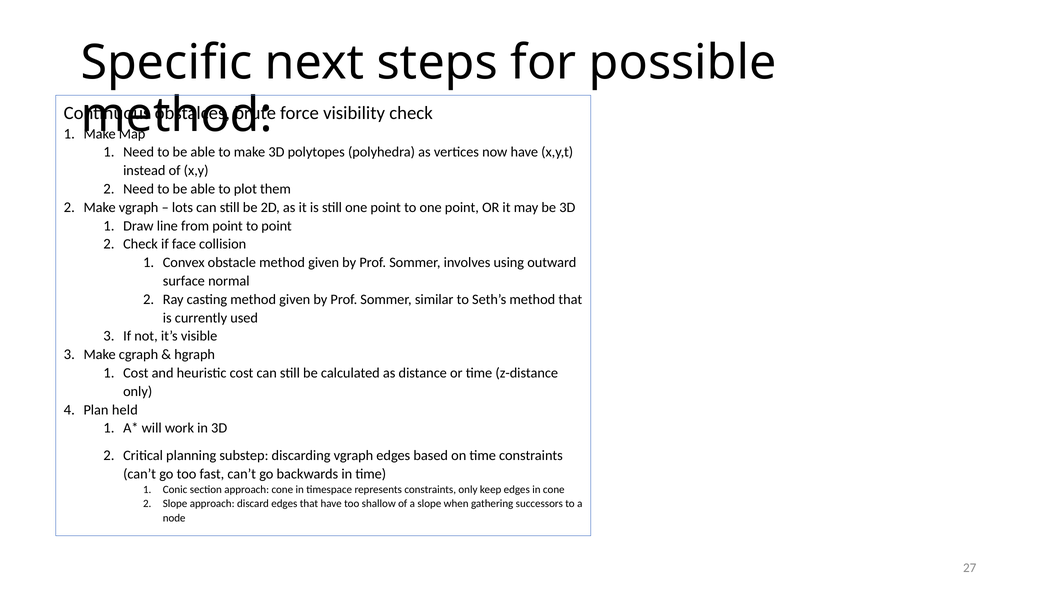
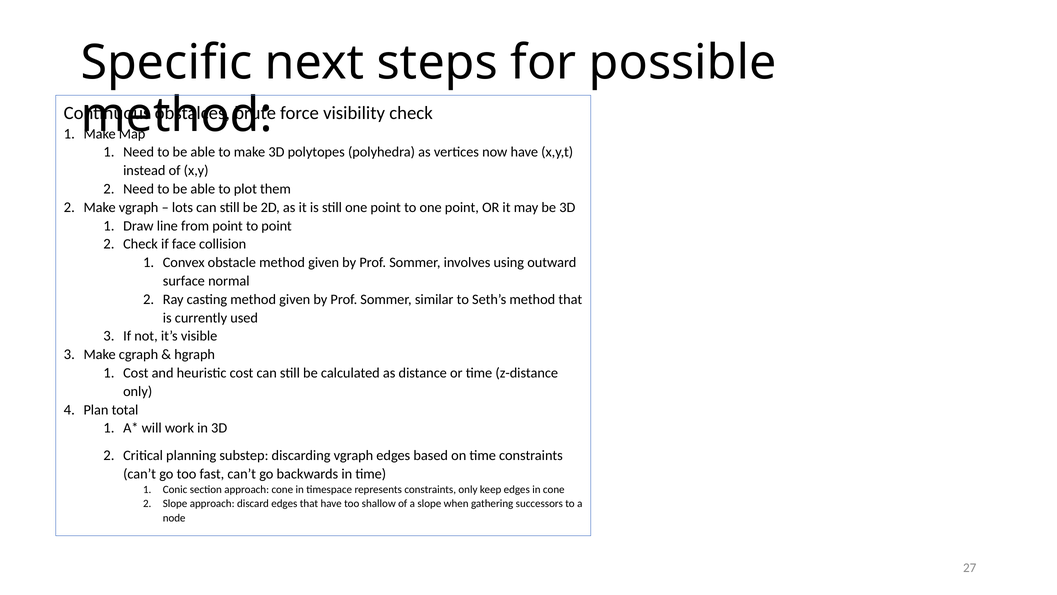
held: held -> total (125, 409)
